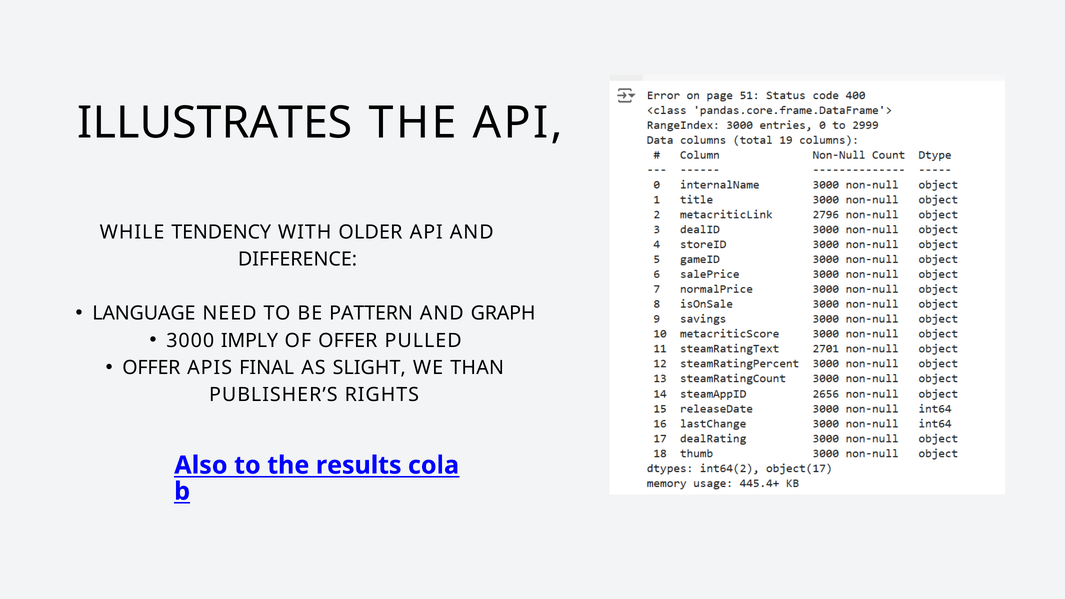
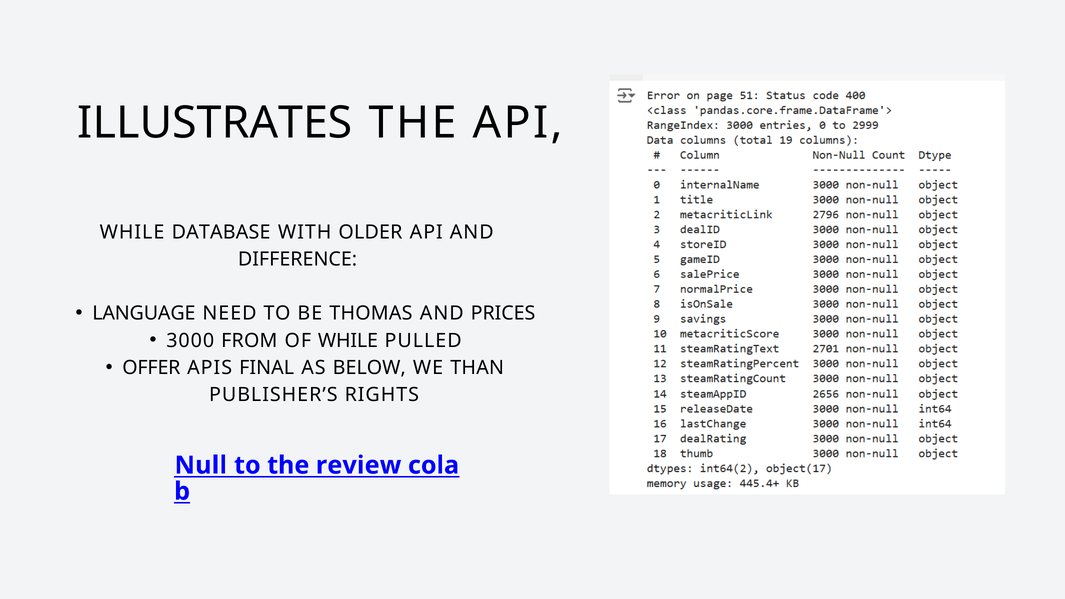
TENDENCY: TENDENCY -> DATABASE (221, 232)
PATTERN: PATTERN -> THOMAS (371, 313)
GRAPH: GRAPH -> PRICES (503, 313)
IMPLY: IMPLY -> FROM (249, 341)
OF OFFER: OFFER -> WHILE (348, 341)
SLIGHT: SLIGHT -> BELOW (369, 368)
Also: Also -> Null (201, 465)
results: results -> review (359, 465)
